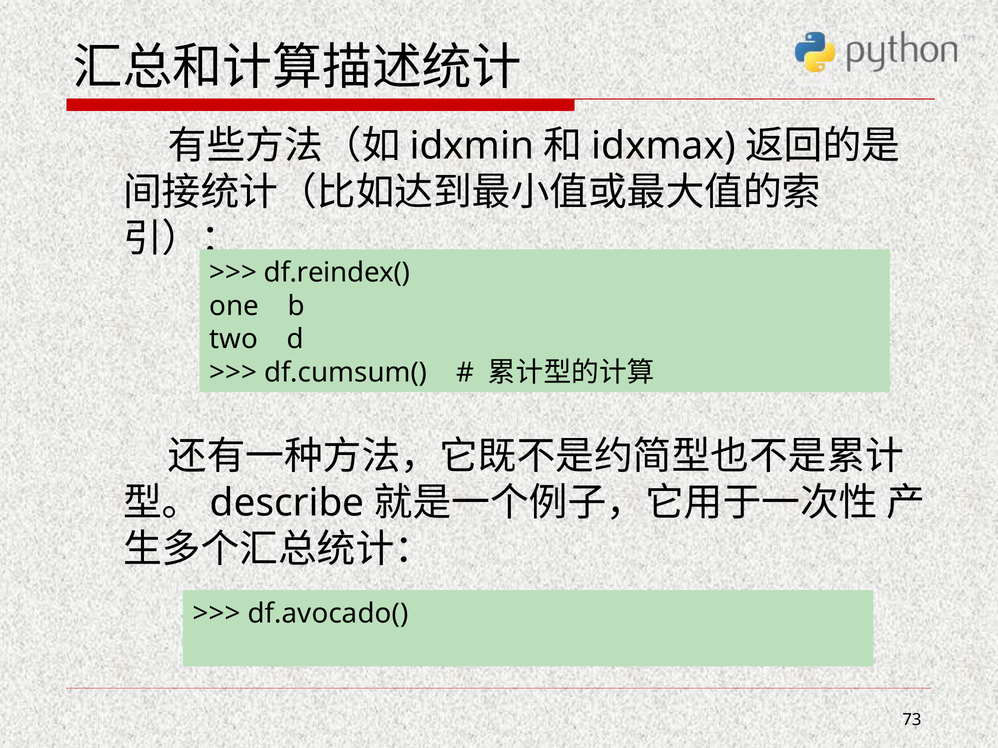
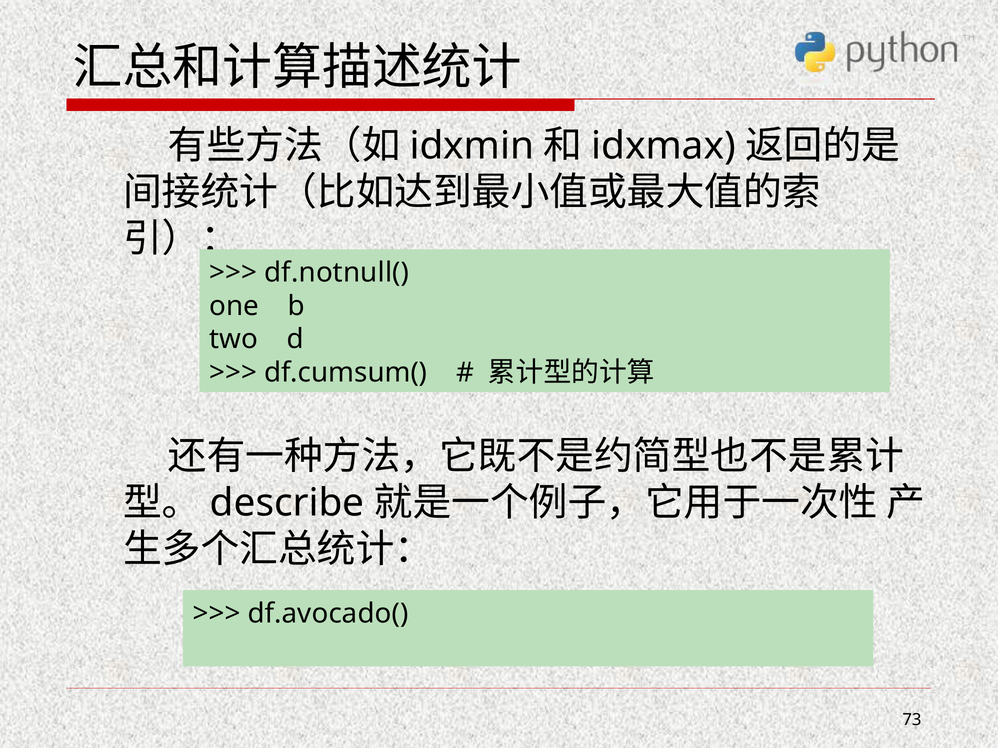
df.reindex(: df.reindex( -> df.notnull( (337, 273)
